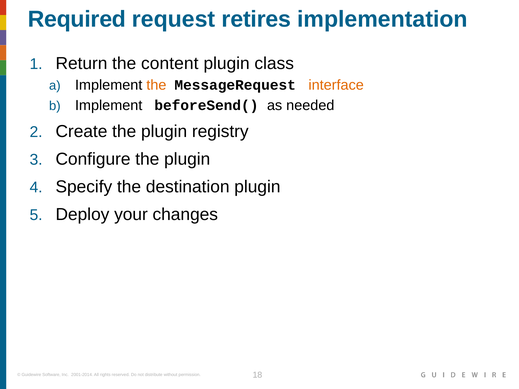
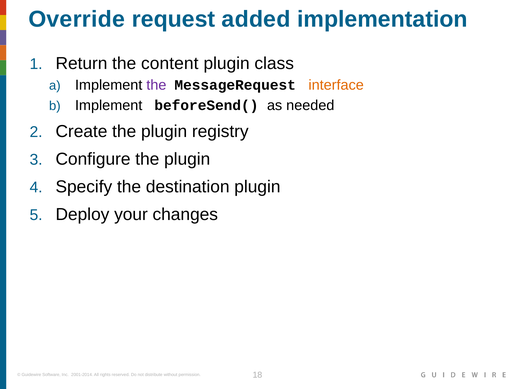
Required: Required -> Override (77, 19)
retires: retires -> added (256, 19)
the colour: orange -> purple (156, 85)
